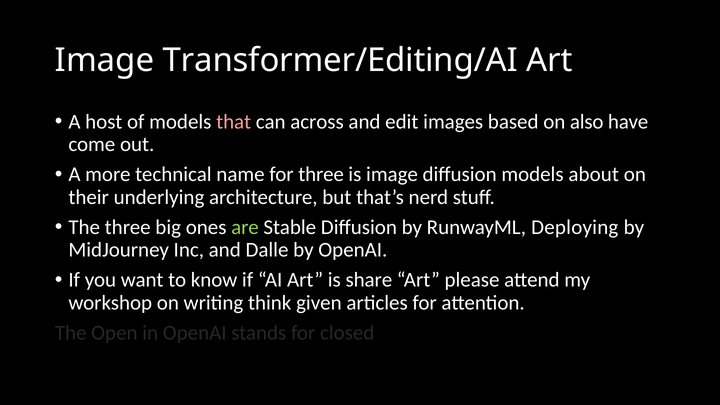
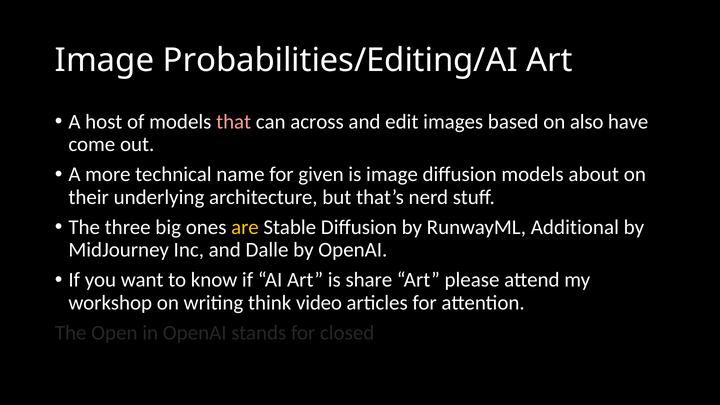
Transformer/Editing/AI: Transformer/Editing/AI -> Probabilities/Editing/AI (340, 60)
for three: three -> given (321, 174)
are colour: light green -> yellow (245, 227)
Deploying: Deploying -> Additional (575, 227)
given: given -> video (319, 303)
